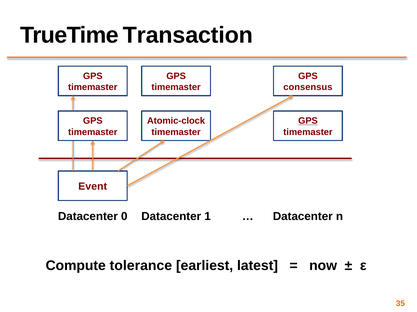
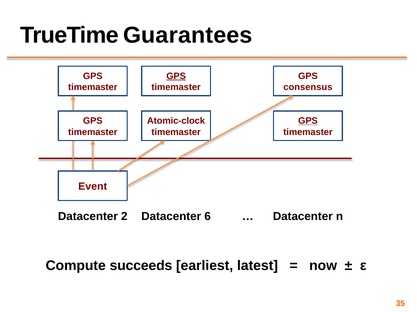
Transaction: Transaction -> Guarantees (188, 35)
GPS underline: none -> present (176, 76)
0: 0 -> 2 (124, 217)
1: 1 -> 6 (208, 217)
tolerance: tolerance -> succeeds (141, 266)
